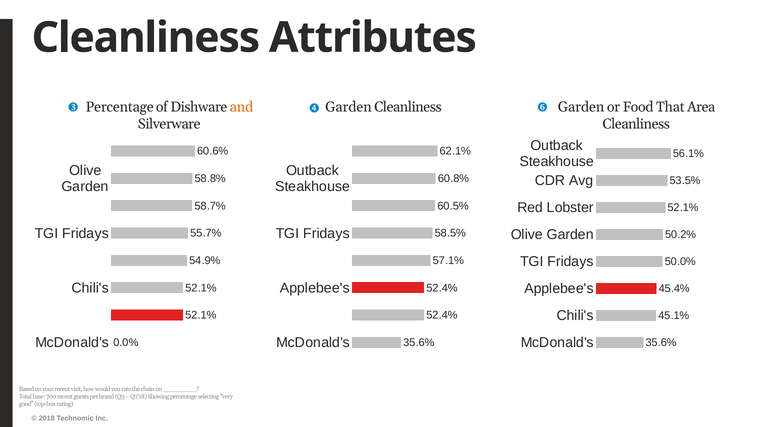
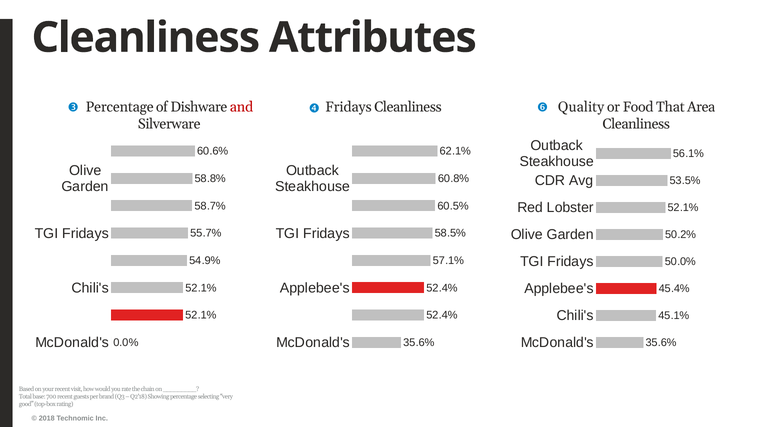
and colour: orange -> red (241, 107)
Garden: Garden -> Fridays (348, 107)
Cleanliness Garden: Garden -> Quality (581, 107)
